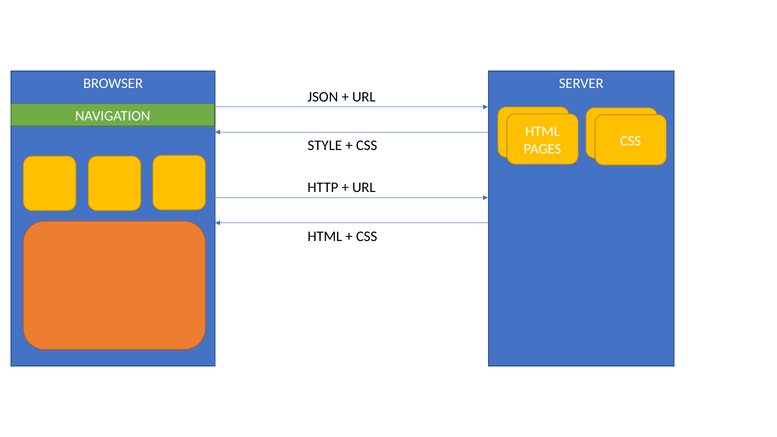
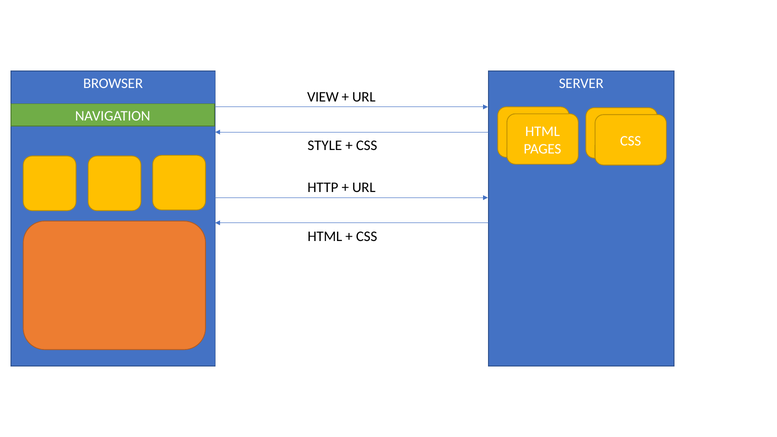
JSON: JSON -> VIEW (323, 97)
